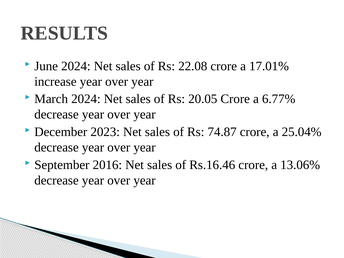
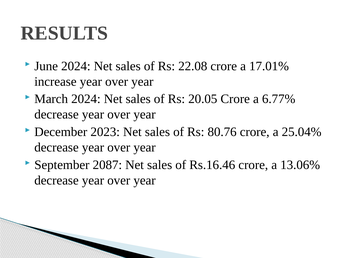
74.87: 74.87 -> 80.76 (222, 132)
2016: 2016 -> 2087 (107, 165)
